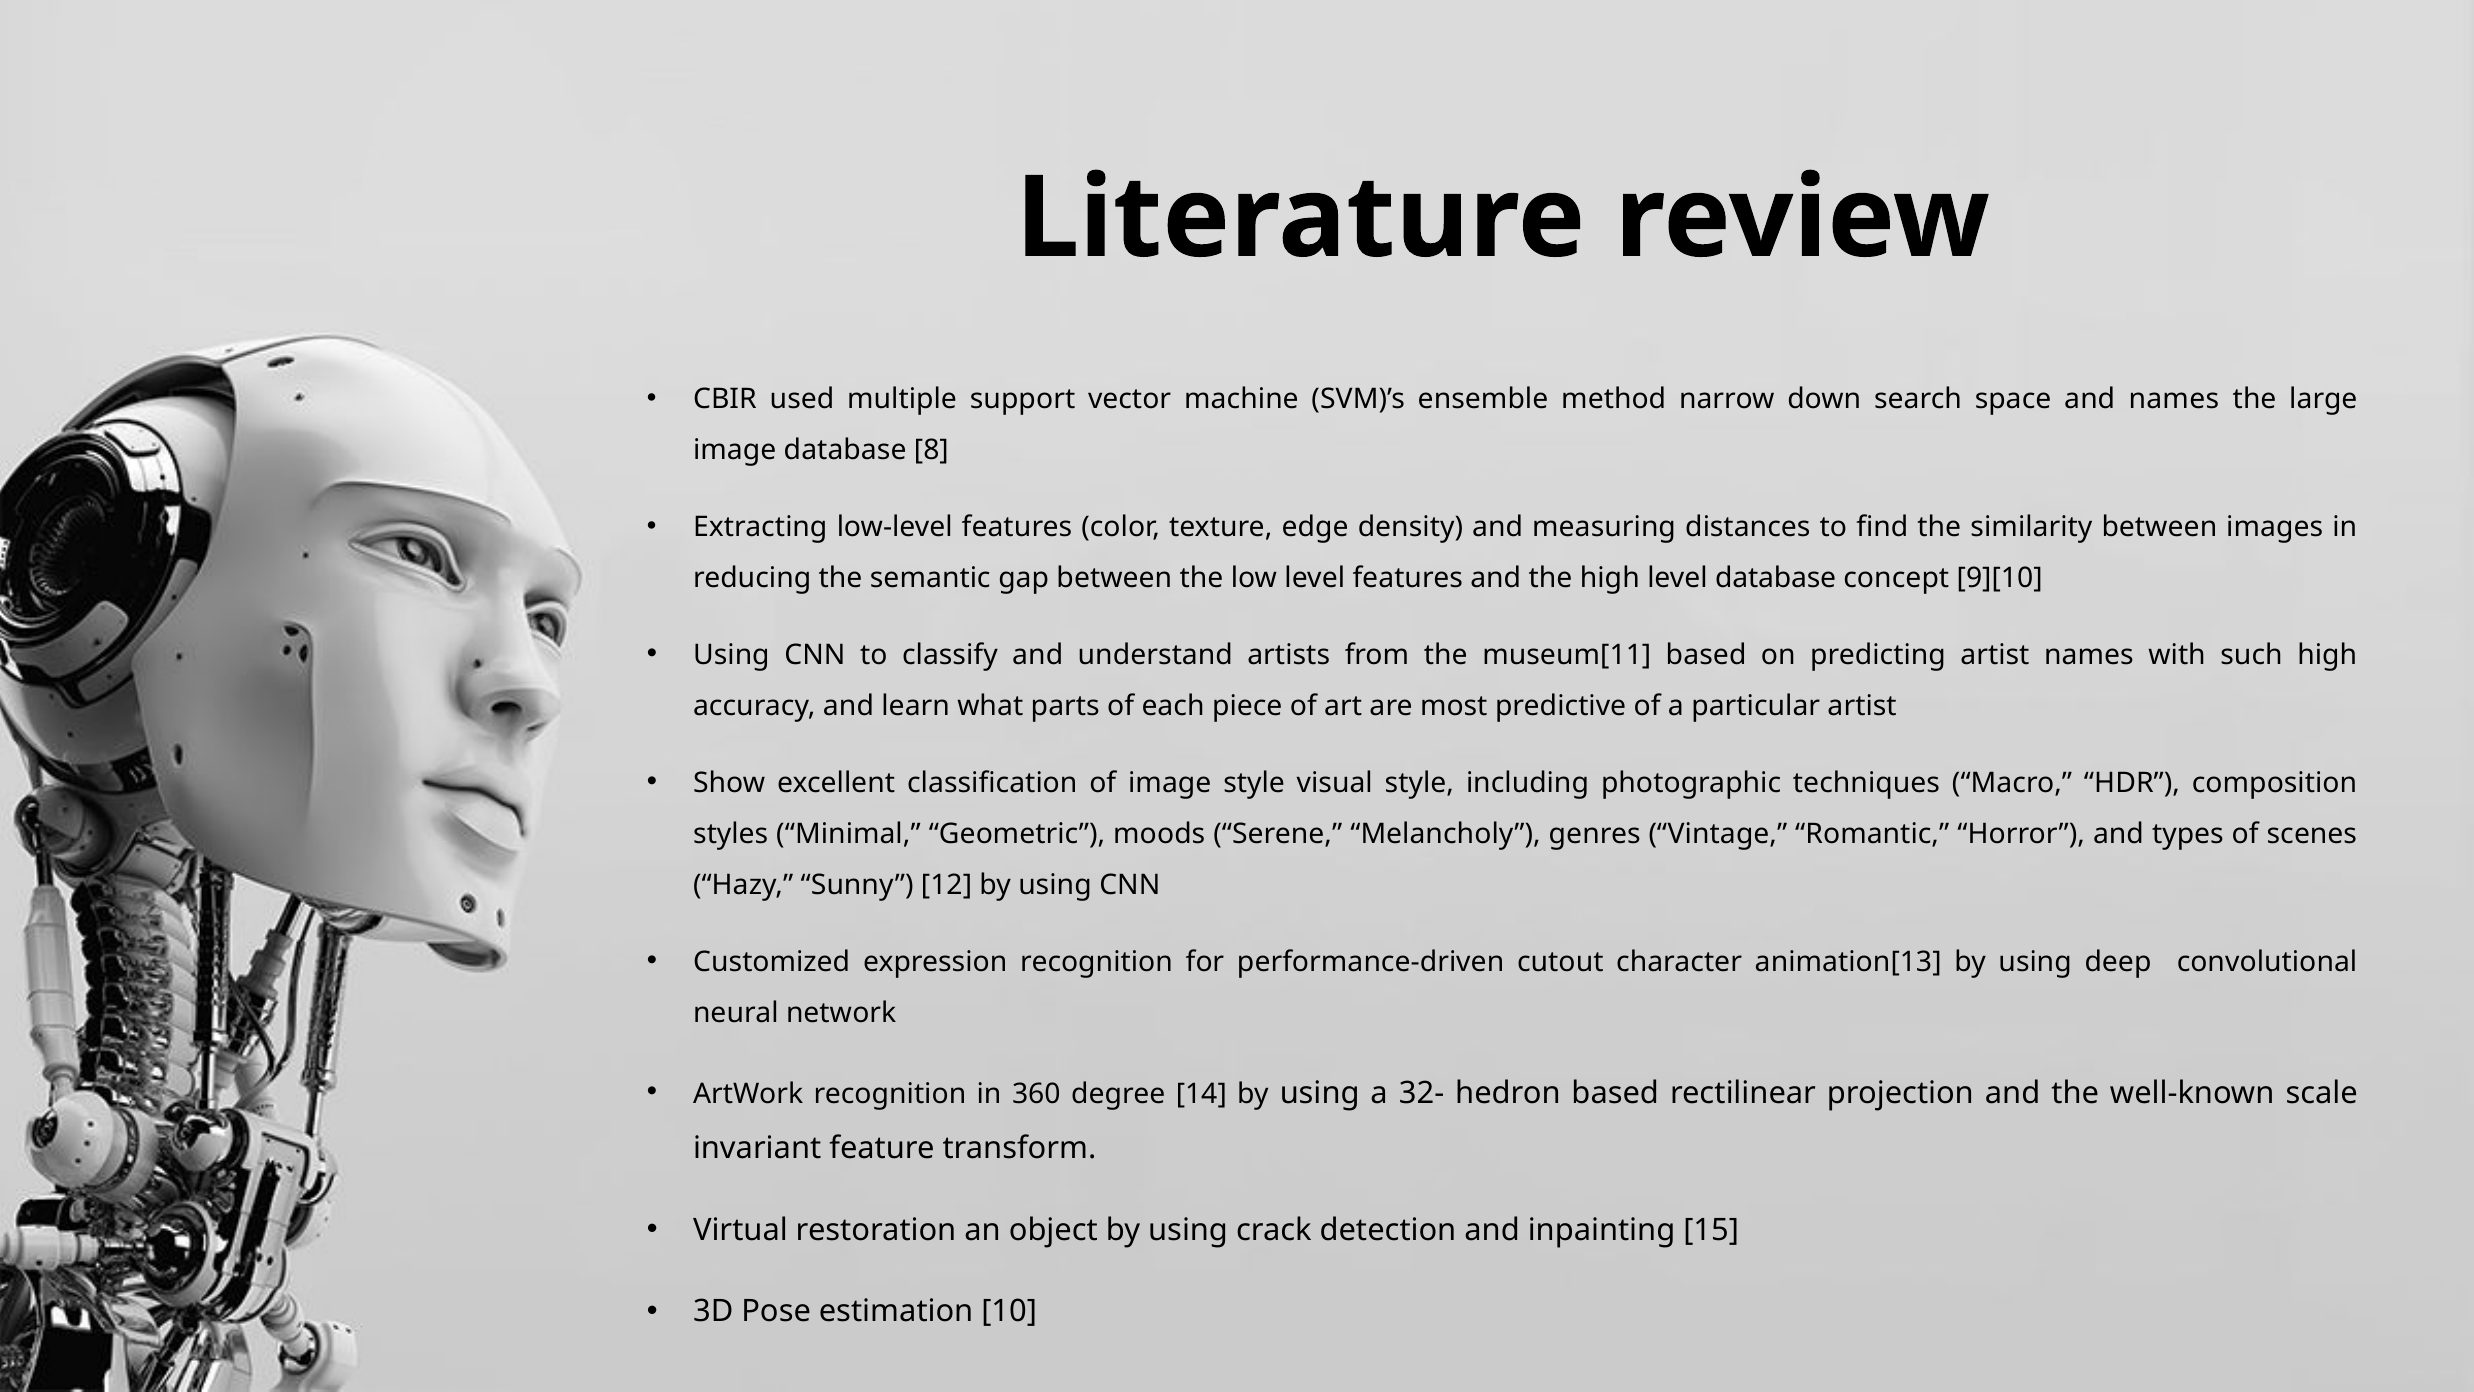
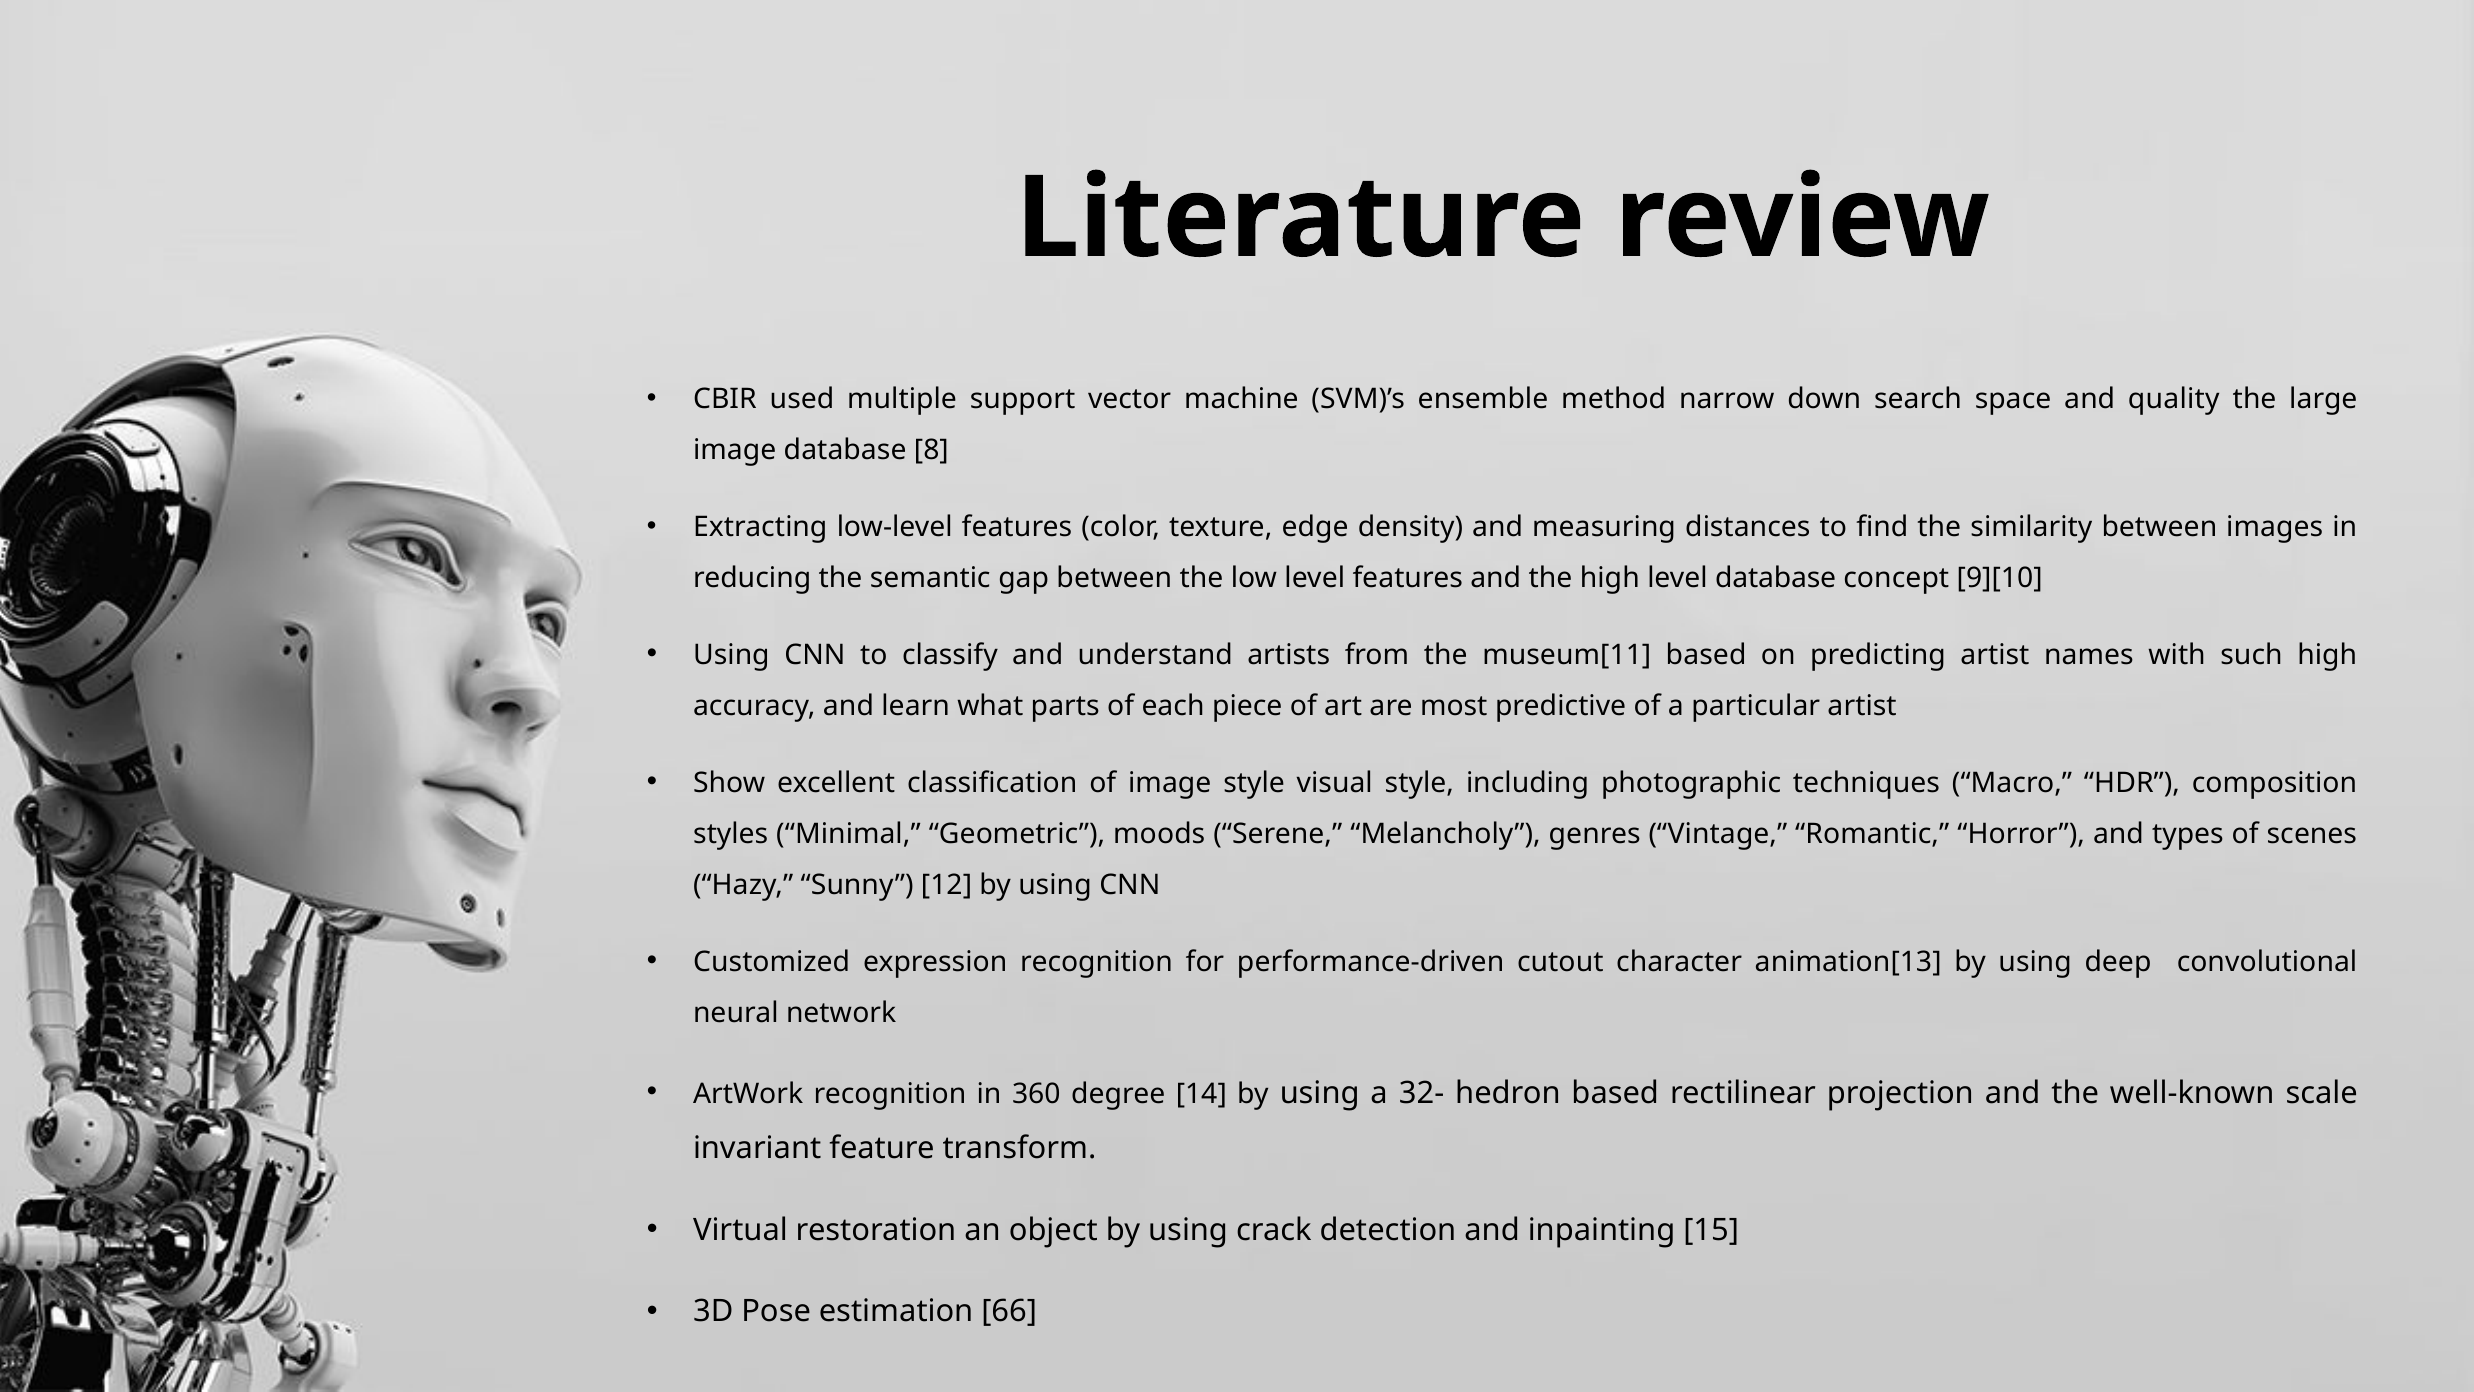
and names: names -> quality (2174, 399)
10: 10 -> 66 (1009, 1311)
